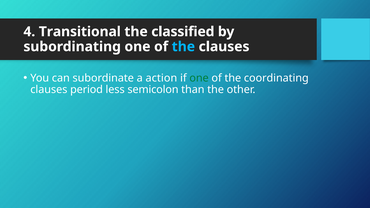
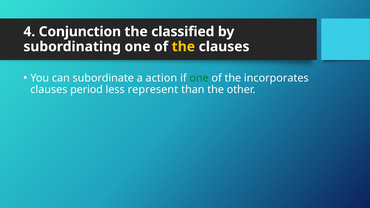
Transitional: Transitional -> Conjunction (80, 32)
the colour: light blue -> yellow (183, 47)
coordinating: coordinating -> incorporates (276, 78)
semicolon: semicolon -> represent (153, 90)
